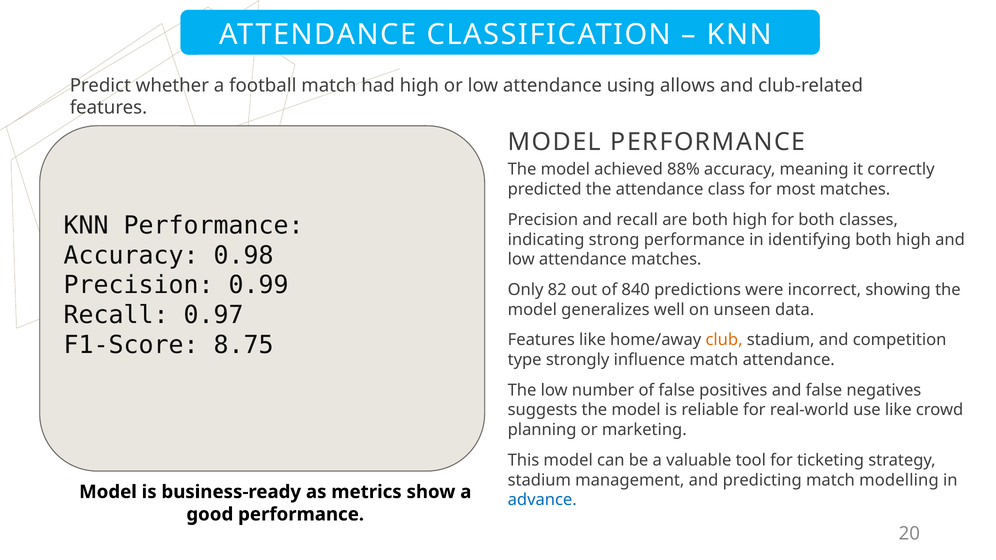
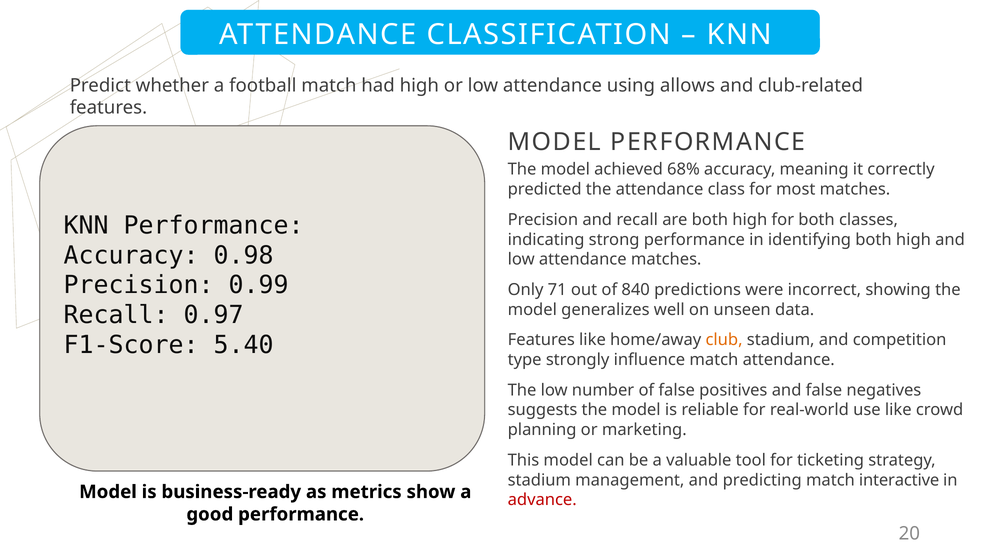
88%: 88% -> 68% (683, 170)
82: 82 -> 71 (557, 290)
8.75: 8.75 -> 5.40 (244, 345)
modelling: modelling -> interactive (899, 480)
advance colour: blue -> red (542, 500)
